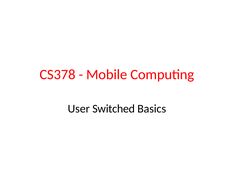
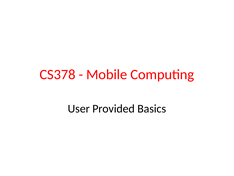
Switched: Switched -> Provided (114, 108)
